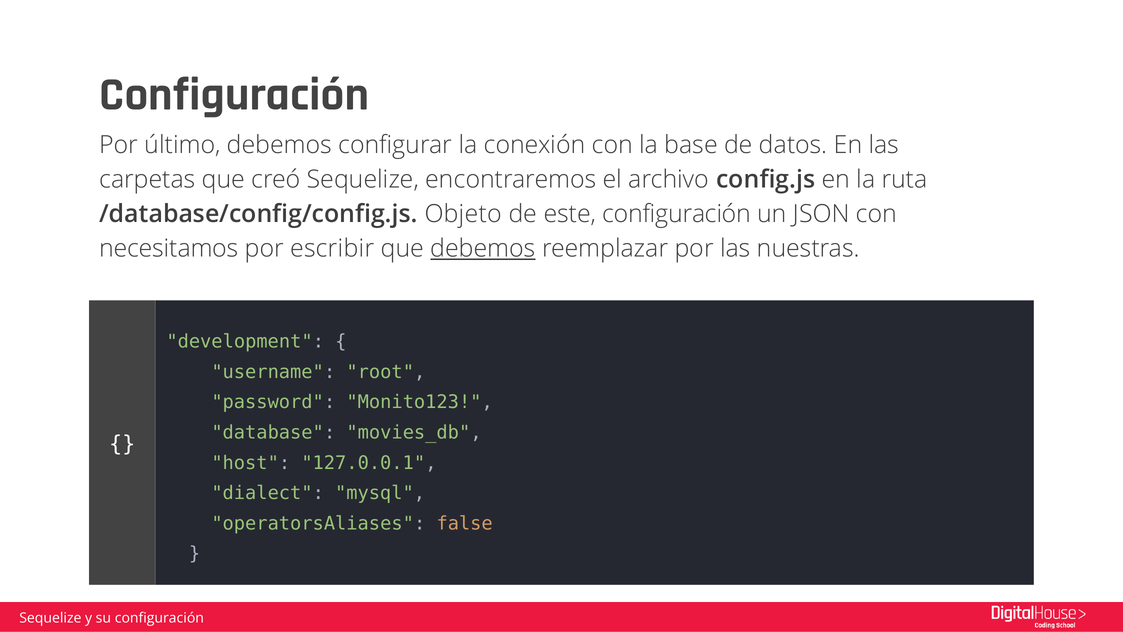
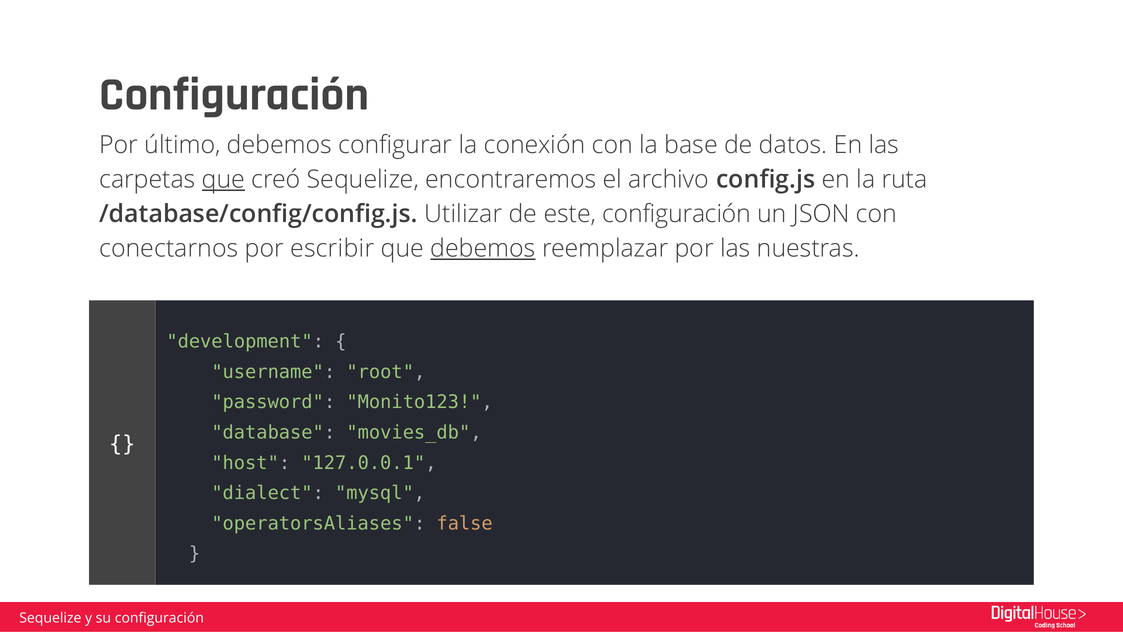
que underline: none -> present (223, 180)
Objeto: Objeto -> Utilizar (463, 214)
necesitamos: necesitamos -> conectarnos (169, 248)
